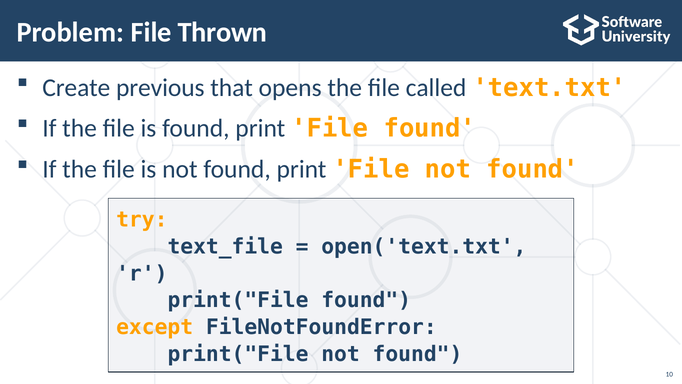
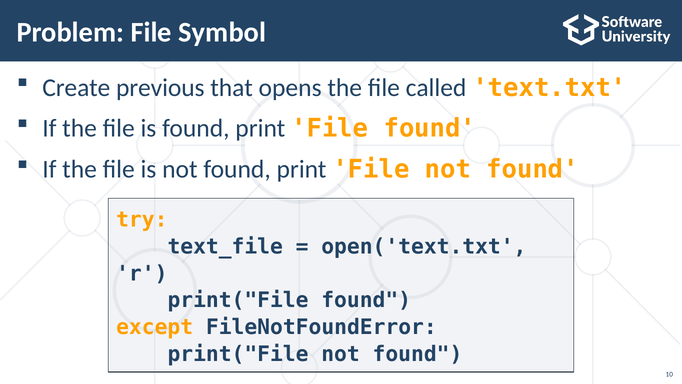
Thrown: Thrown -> Symbol (222, 32)
